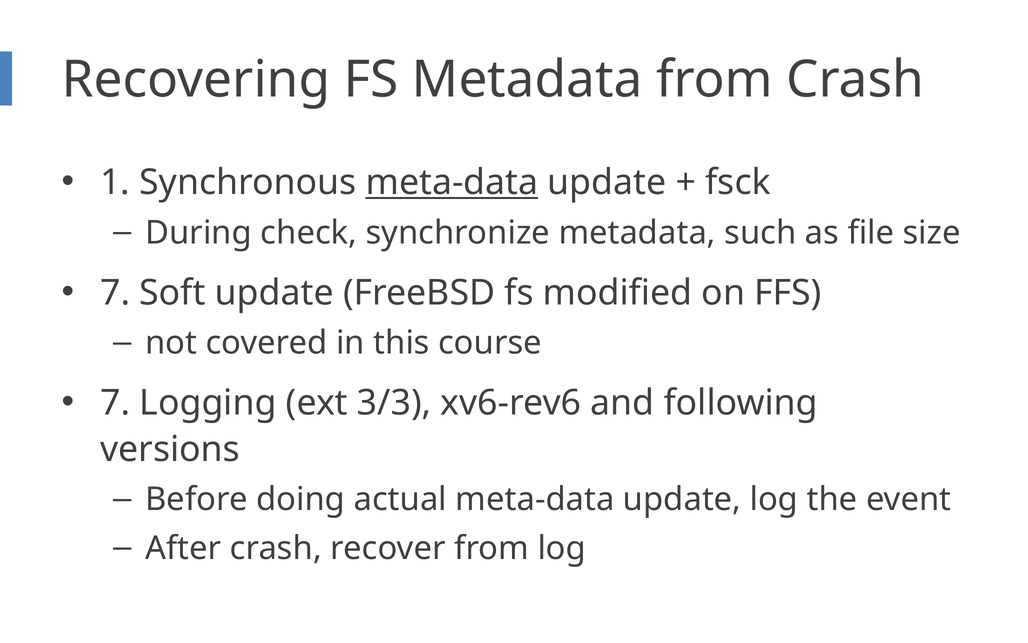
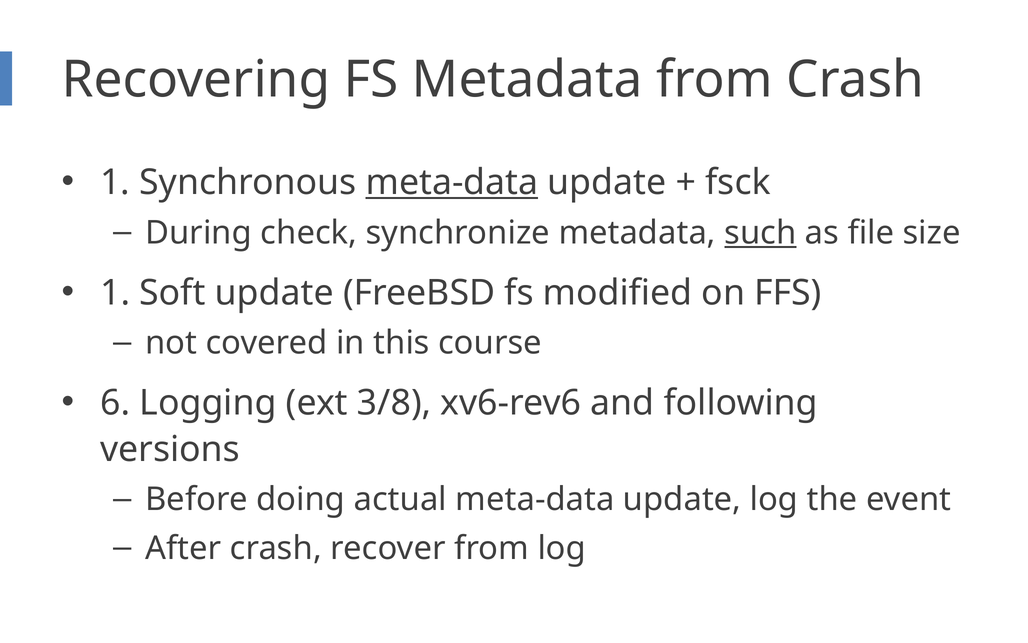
such underline: none -> present (760, 233)
7: 7 -> 1 (115, 293)
7: 7 -> 6 (115, 403)
3/3: 3/3 -> 3/8 (394, 403)
